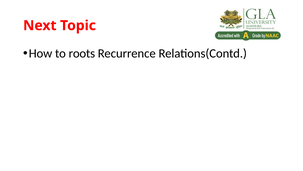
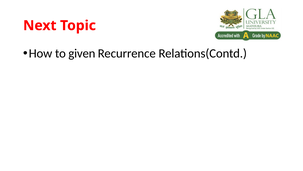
roots: roots -> given (82, 53)
